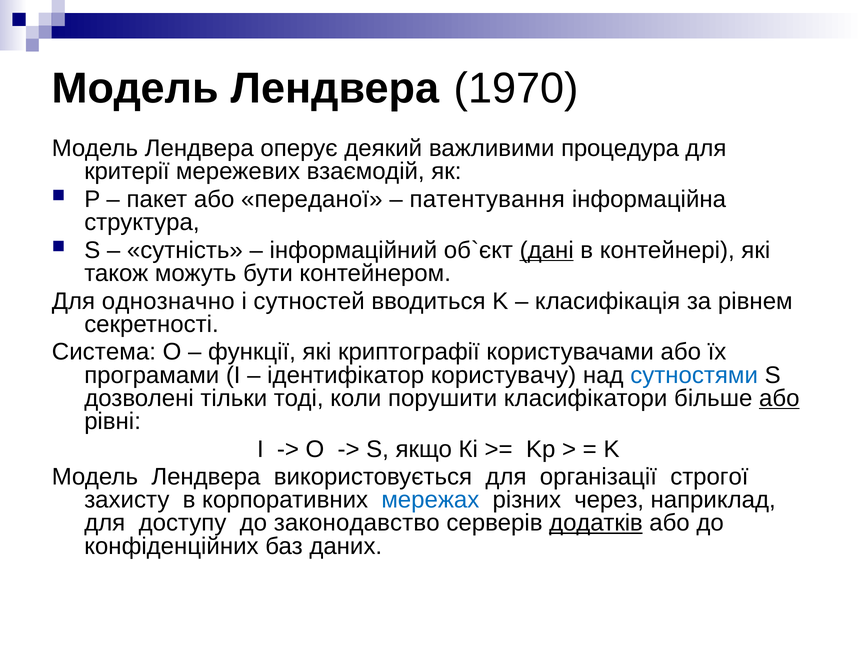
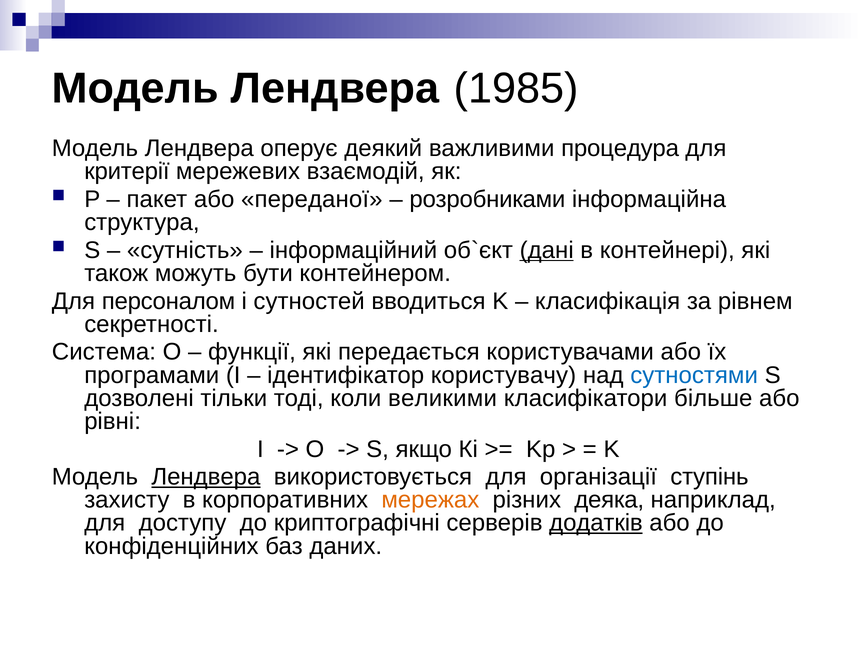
1970: 1970 -> 1985 (516, 88)
патентування: патентування -> розробниками (487, 199)
однозначно: однозначно -> персоналом (168, 301)
криптографії: криптографії -> передається (409, 352)
порушити: порушити -> великими (443, 398)
або underline: present -> none (779, 398)
Лендвера underline: none -> present (206, 477)
строгої: строгої -> ступінь (709, 477)
мережах colour: blue -> orange (430, 500)
через: через -> деяка (609, 500)
законодавство: законодавство -> криптографічні (357, 523)
